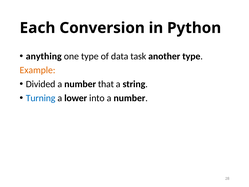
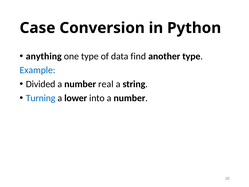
Each: Each -> Case (37, 28)
task: task -> find (138, 56)
Example colour: orange -> blue (38, 70)
that: that -> real (106, 84)
